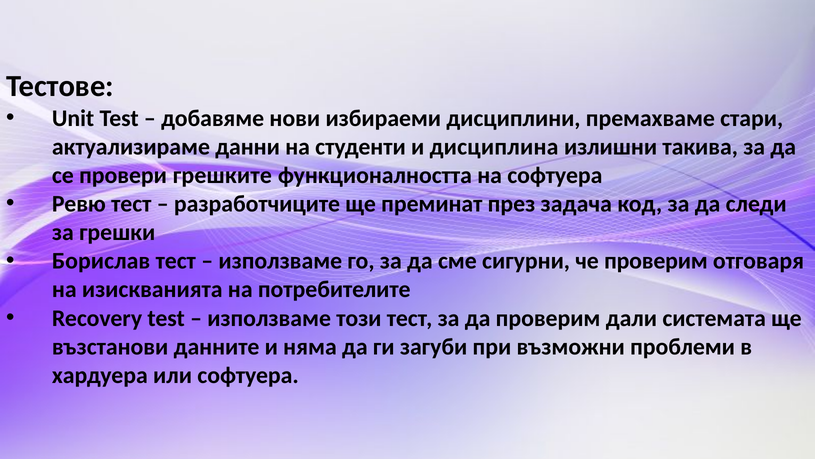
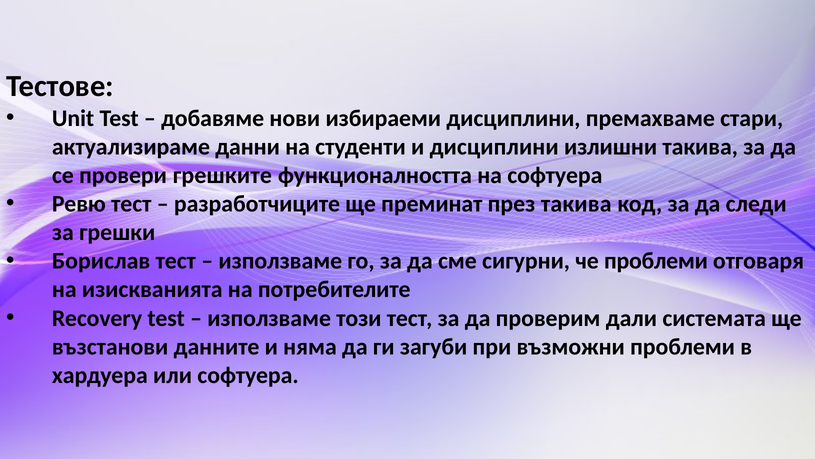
и дисциплина: дисциплина -> дисциплини (494, 147)
през задача: задача -> такива (576, 204)
че проверим: проверим -> проблеми (656, 261)
